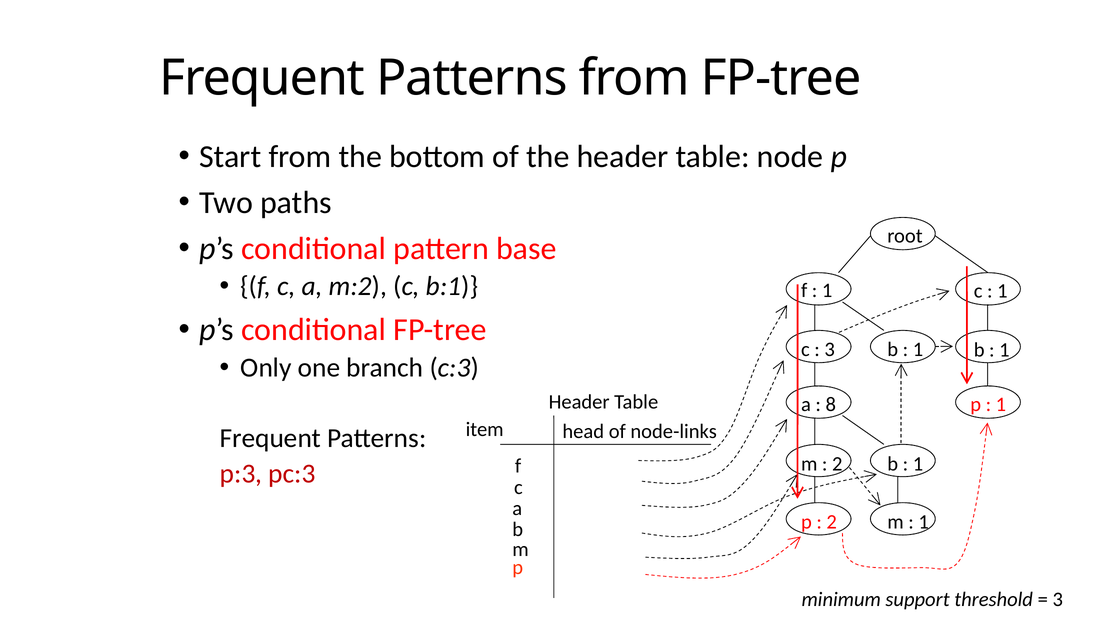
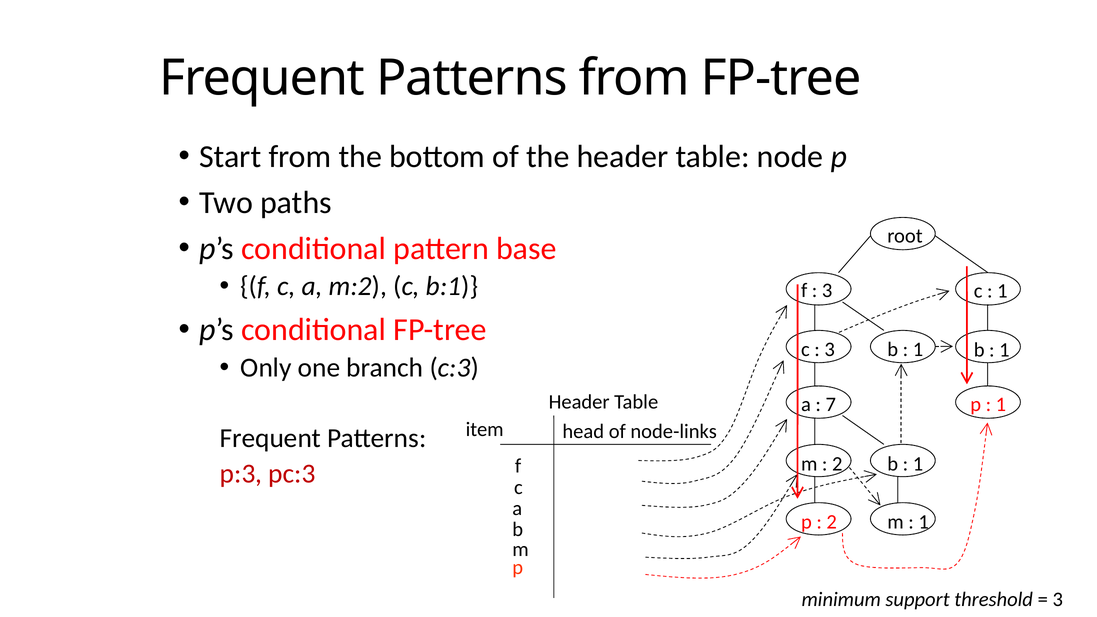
1: 1 -> 3 (827, 291)
8: 8 -> 7 (831, 405)
